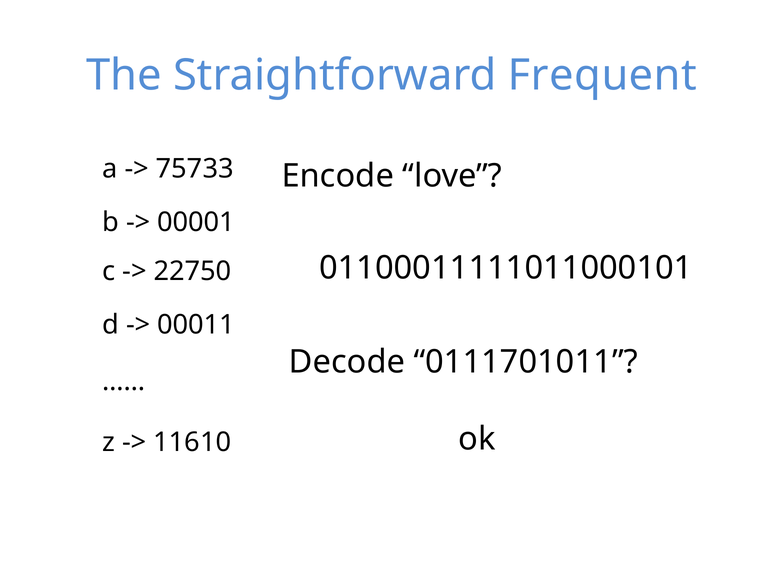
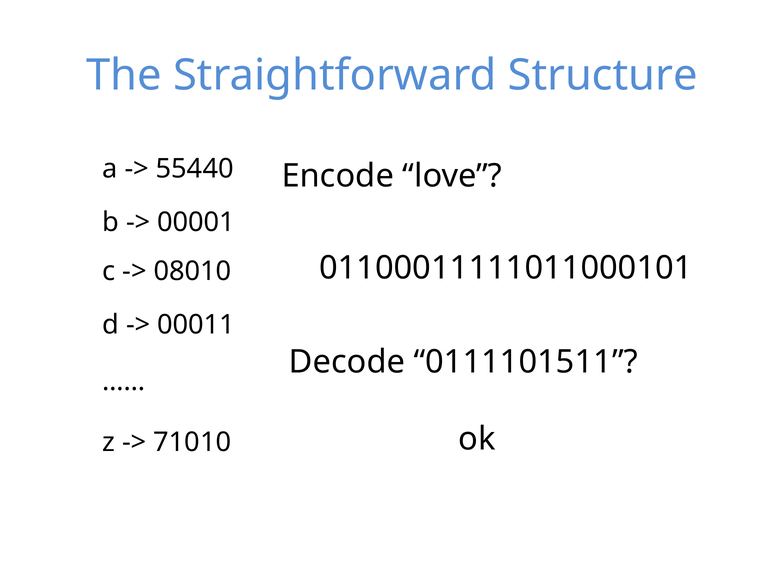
Frequent: Frequent -> Structure (603, 76)
75733: 75733 -> 55440 (195, 169)
22750: 22750 -> 08010 (193, 271)
0111701011: 0111701011 -> 0111101511 (526, 362)
11610: 11610 -> 71010 (192, 442)
